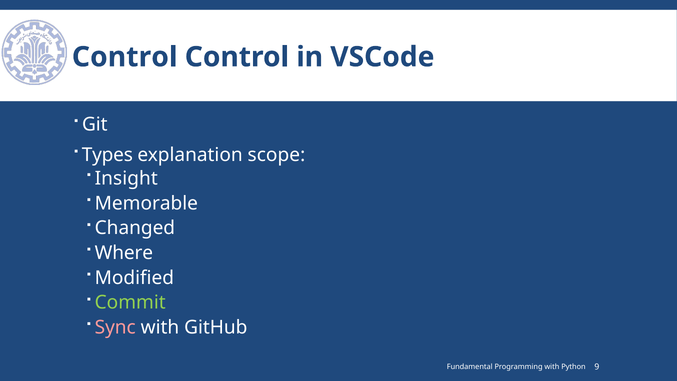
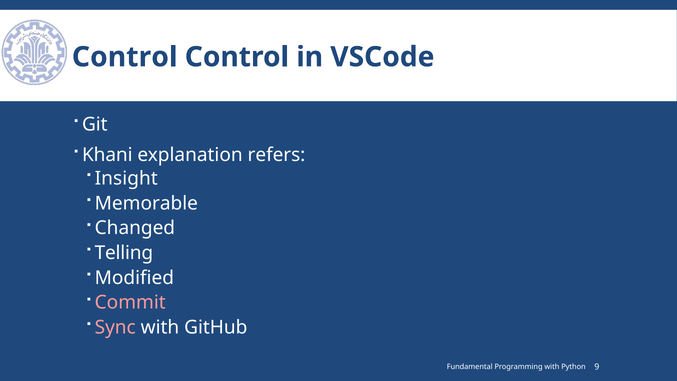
Types: Types -> Khani (107, 155)
scope: scope -> refers (276, 155)
Where: Where -> Telling (124, 253)
Commit colour: light green -> pink (130, 302)
